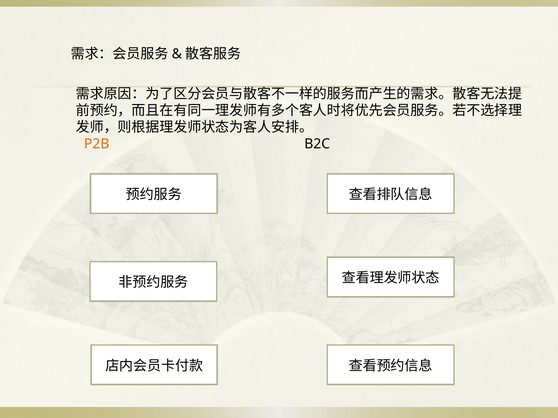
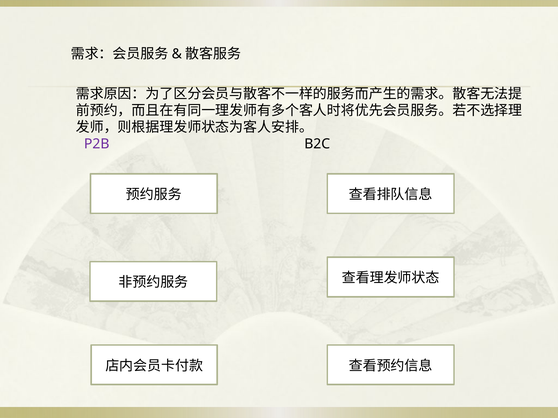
P2B colour: orange -> purple (97, 144)
